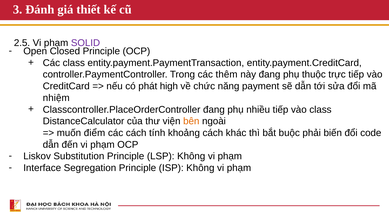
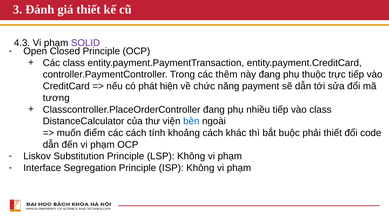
2.5: 2.5 -> 4.3 (22, 43)
high: high -> hiện (169, 86)
nhiệm: nhiệm -> tương (56, 98)
bên colour: orange -> blue (191, 121)
phải biến: biến -> thiết (333, 133)
